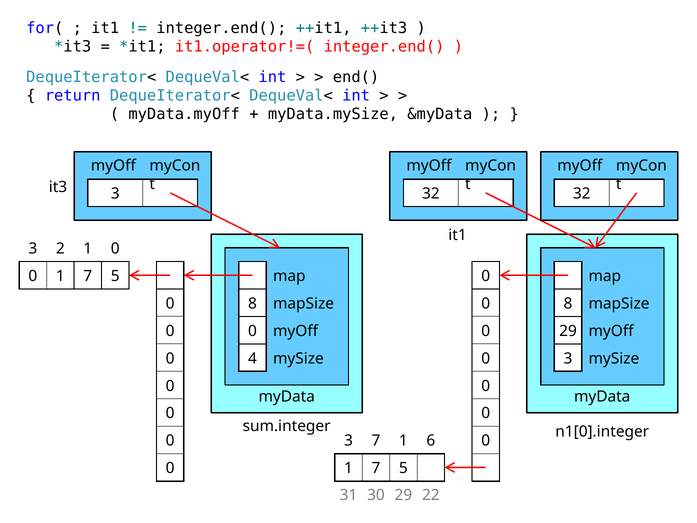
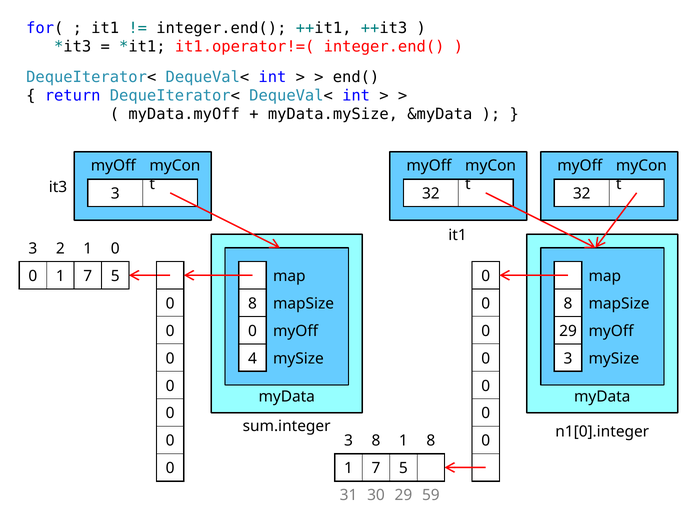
3 7: 7 -> 8 (376, 441)
1 6: 6 -> 8 (431, 441)
22: 22 -> 59 (431, 495)
